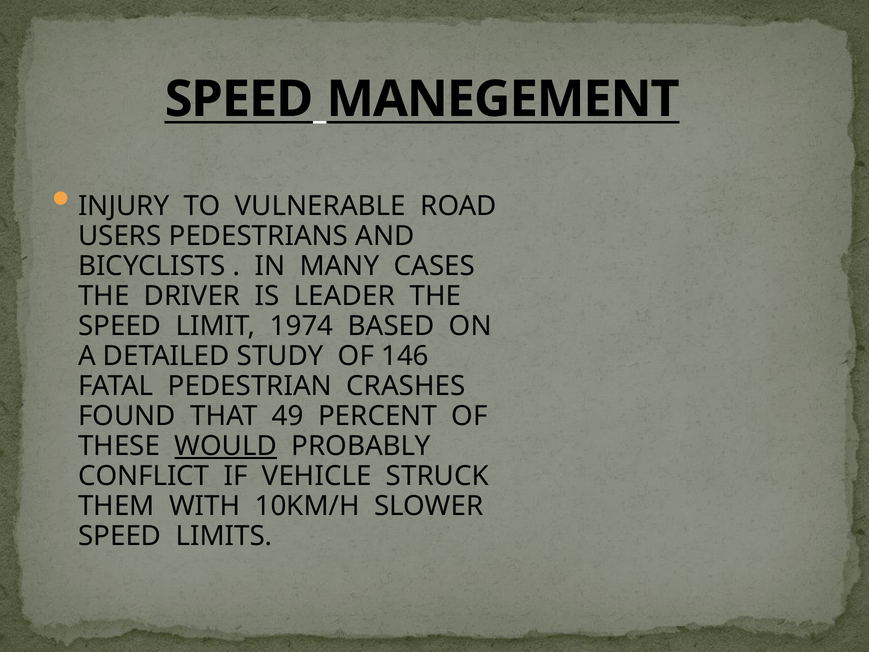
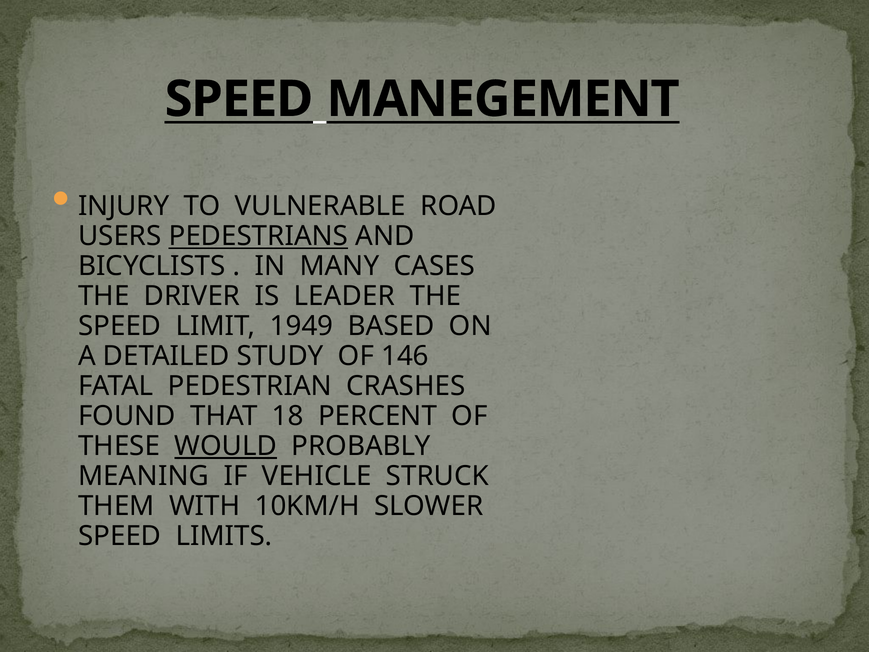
PEDESTRIANS underline: none -> present (258, 236)
1974: 1974 -> 1949 (302, 326)
49: 49 -> 18 (288, 416)
CONFLICT: CONFLICT -> MEANING (144, 476)
